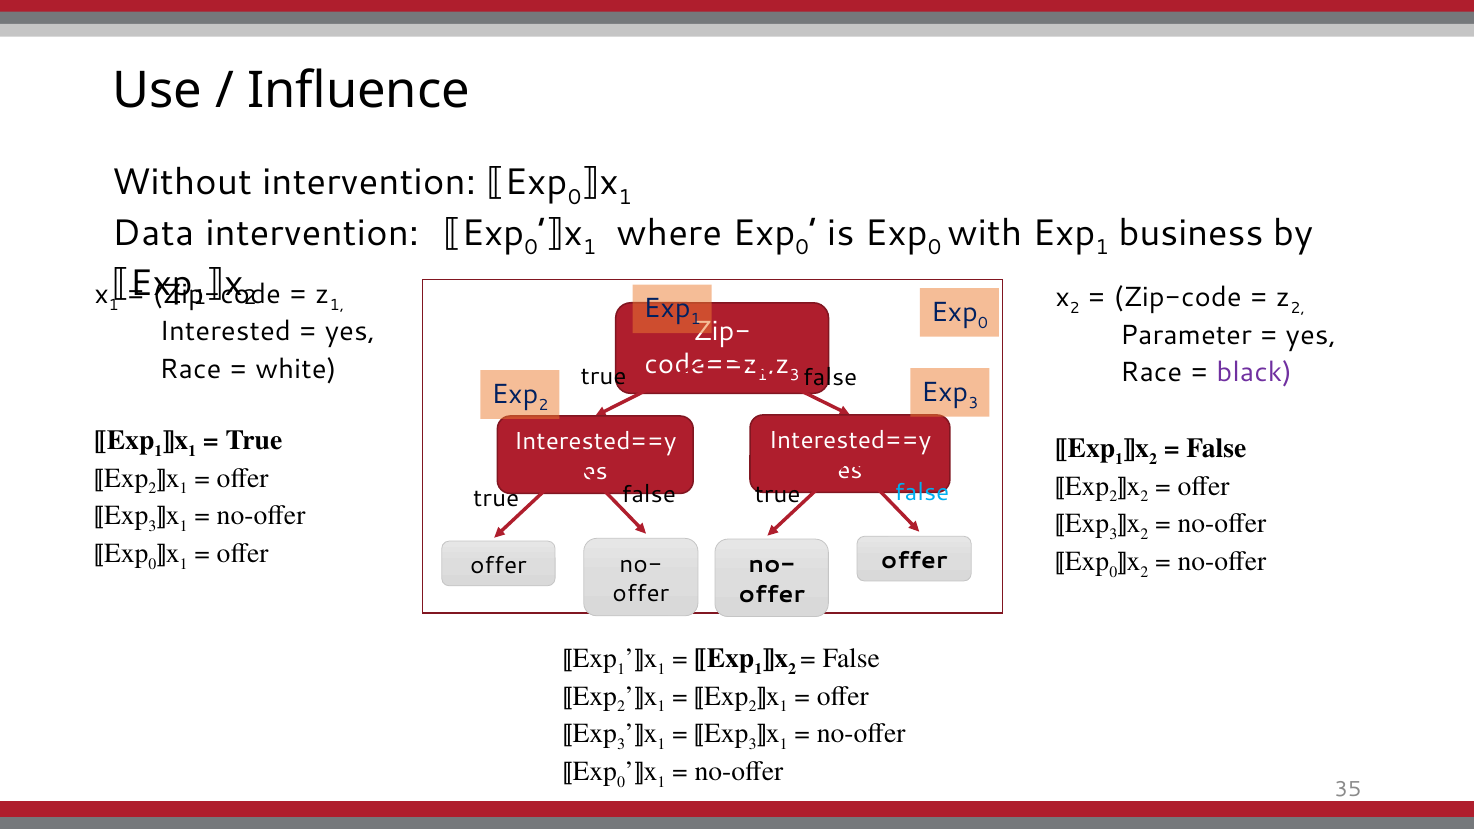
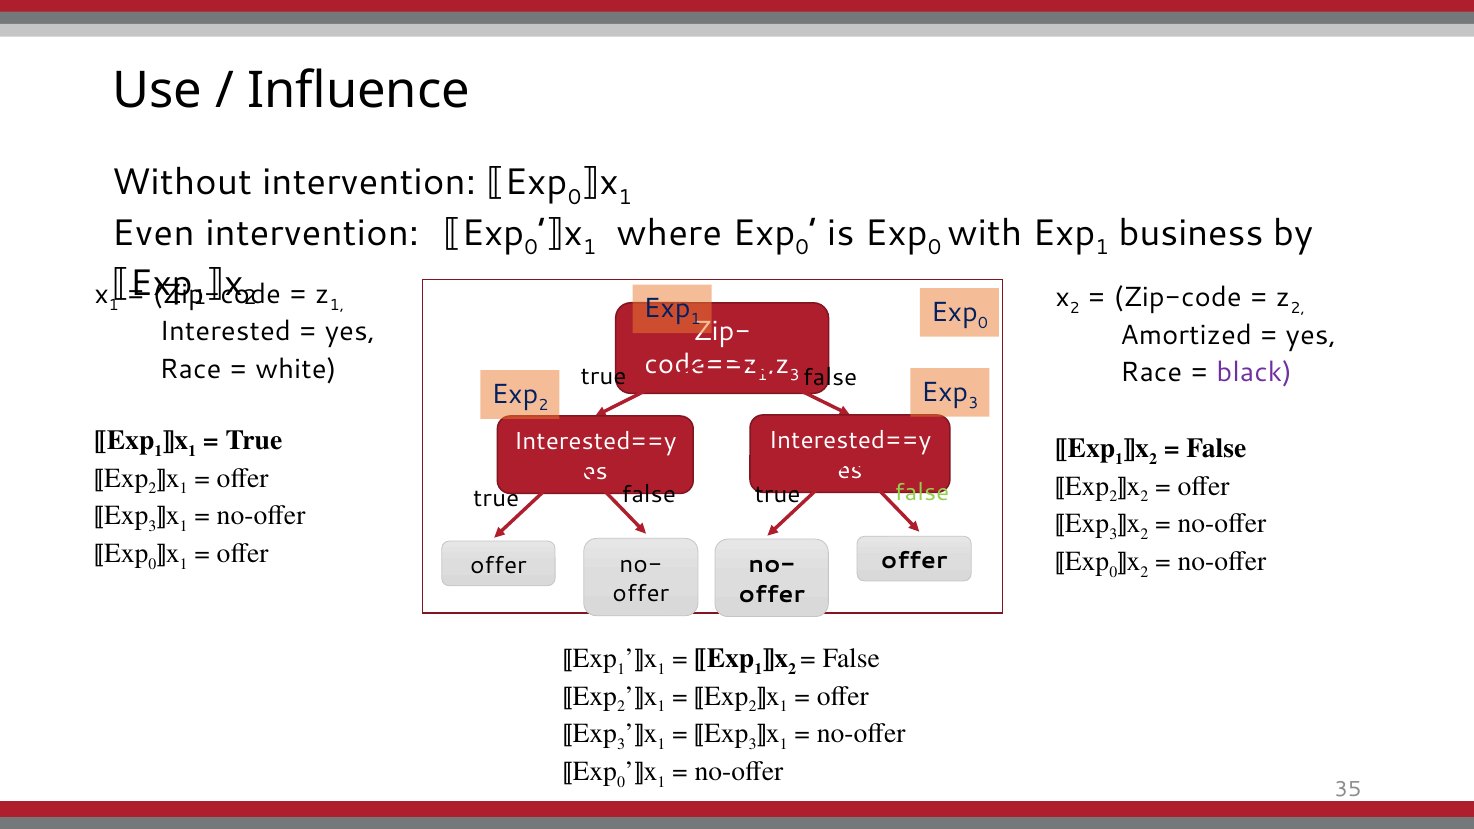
Data: Data -> Even (153, 233)
Parameter: Parameter -> Amortized (1186, 335)
false colour: light blue -> light green (922, 493)
